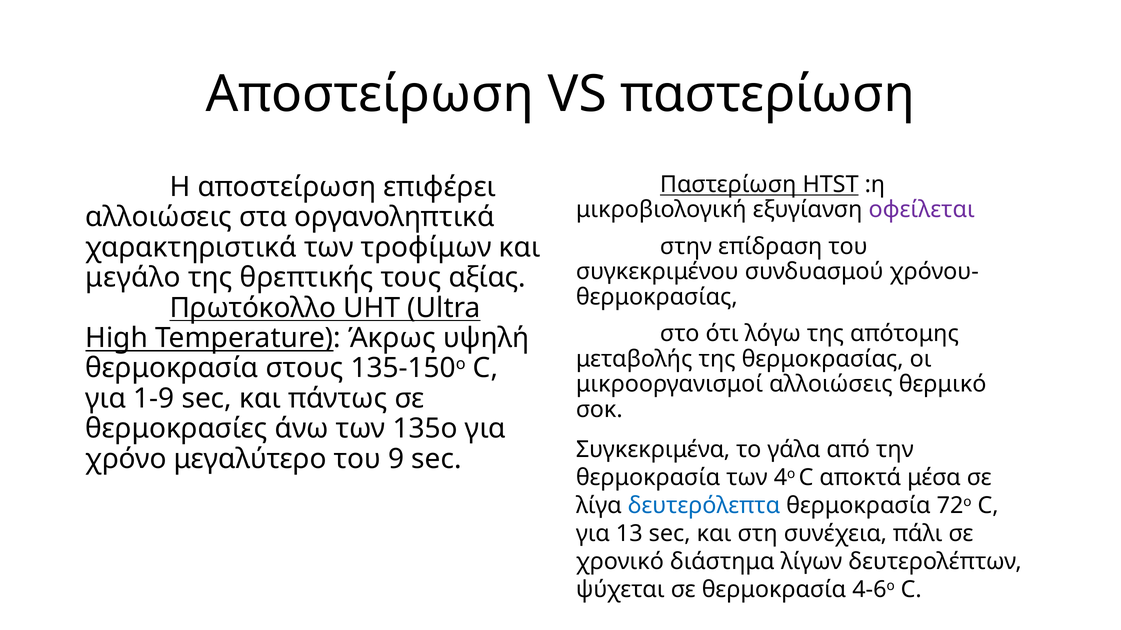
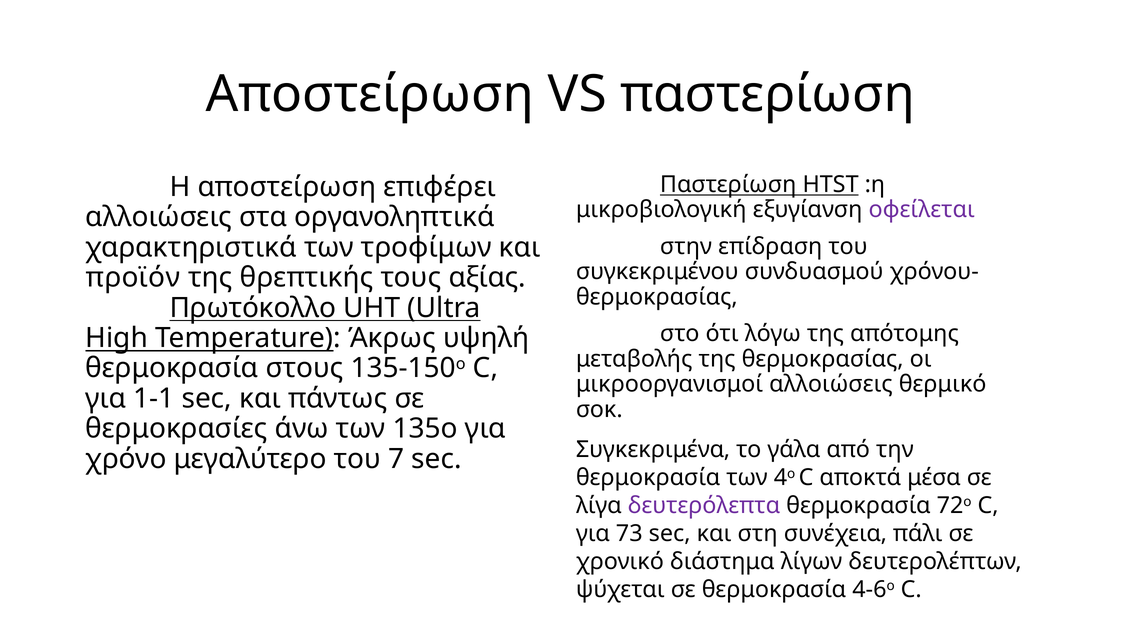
μεγάλο: μεγάλο -> προϊόν (133, 278)
1-9: 1-9 -> 1-1 (154, 399)
9: 9 -> 7 (396, 459)
δευτερόλεπτα colour: blue -> purple (704, 506)
13: 13 -> 73 (629, 534)
